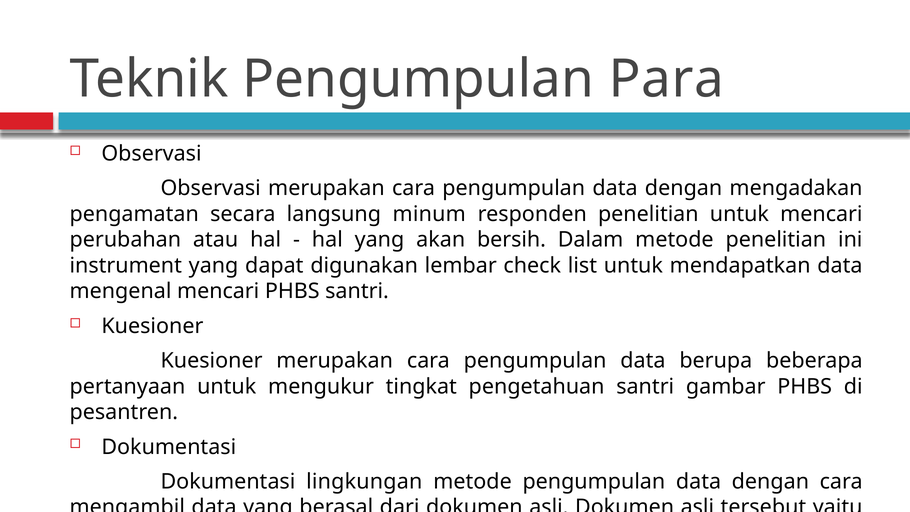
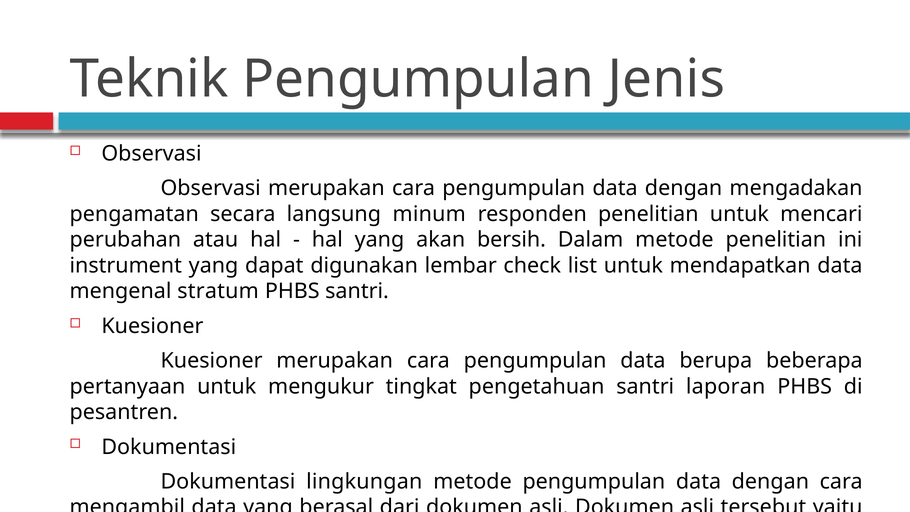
Para: Para -> Jenis (666, 79)
mengenal mencari: mencari -> stratum (218, 291)
gambar: gambar -> laporan (726, 386)
